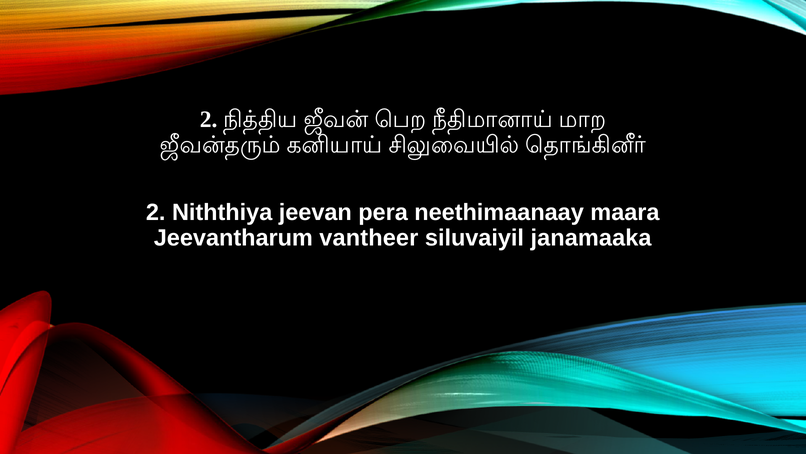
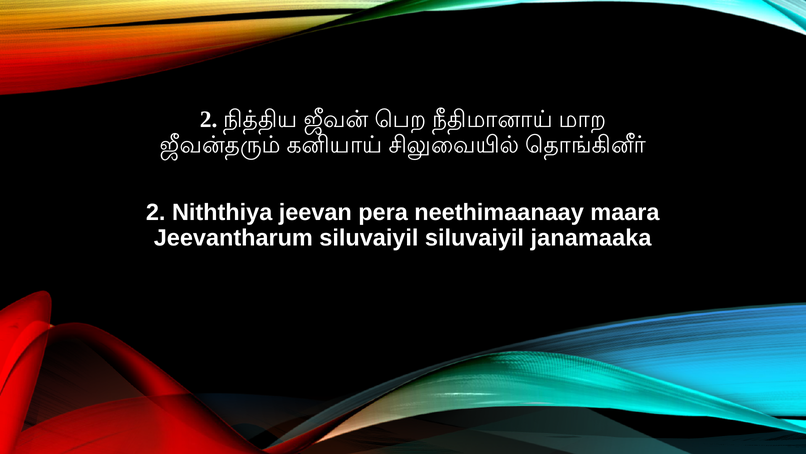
Jeevantharum vantheer: vantheer -> siluvaiyil (369, 238)
